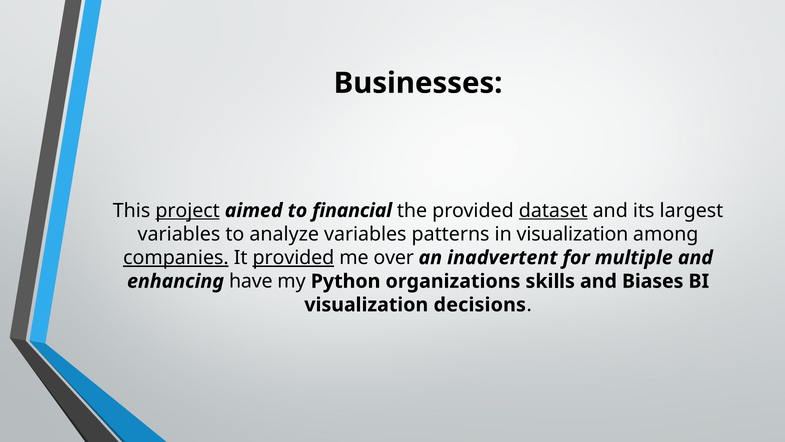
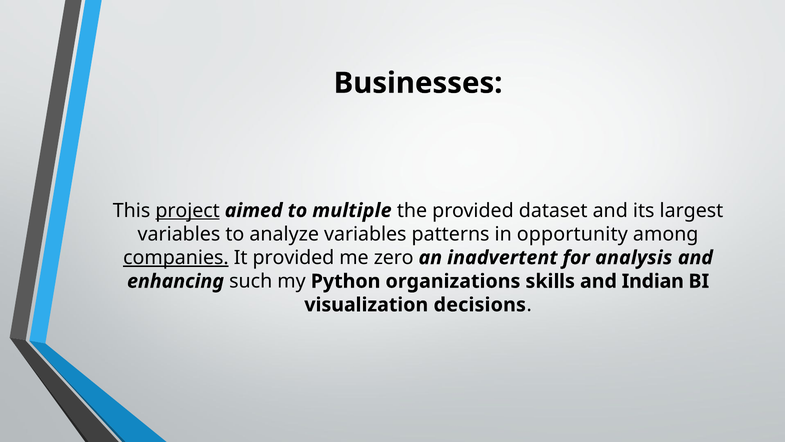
financial: financial -> multiple (352, 210)
dataset underline: present -> none (553, 210)
in visualization: visualization -> opportunity (572, 234)
provided underline: present -> none (293, 257)
over: over -> zero (394, 257)
multiple: multiple -> analysis (634, 257)
have: have -> such (251, 281)
Biases: Biases -> Indian (653, 281)
